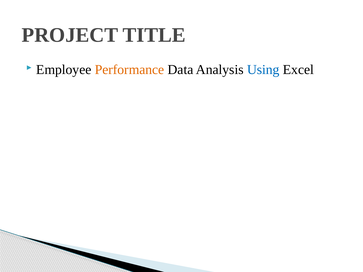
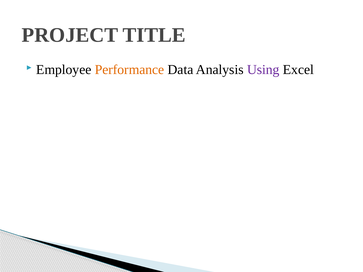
Using colour: blue -> purple (263, 70)
